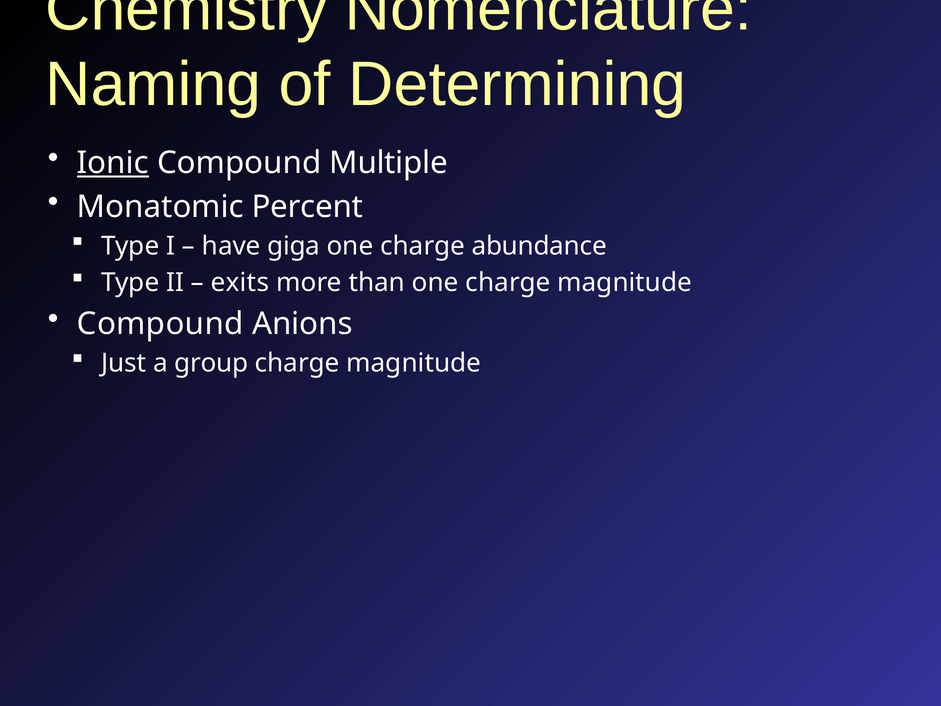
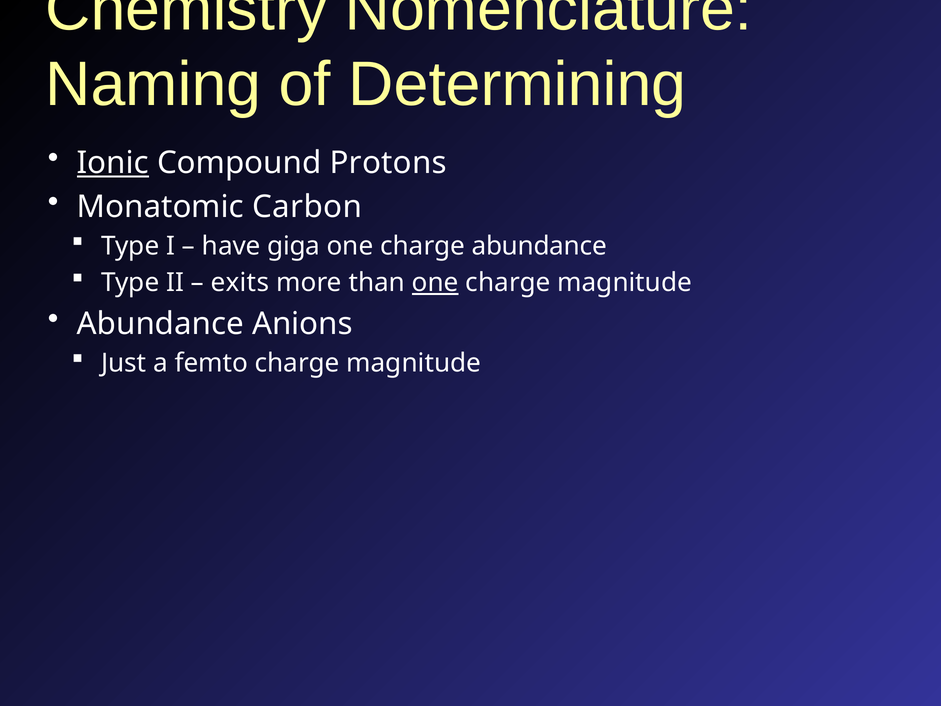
Multiple: Multiple -> Protons (388, 163)
Percent: Percent -> Carbon (307, 207)
one underline: none -> present (435, 283)
Compound: Compound -> Abundance (160, 324)
group: group -> femto (211, 363)
